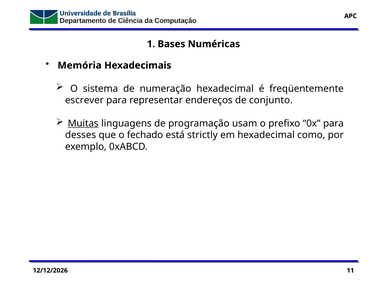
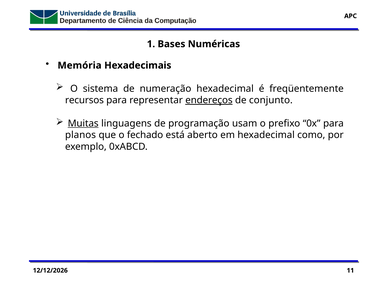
escrever: escrever -> recursos (84, 100)
endereços underline: none -> present (209, 100)
desses: desses -> planos (81, 135)
strictly: strictly -> aberto (202, 135)
